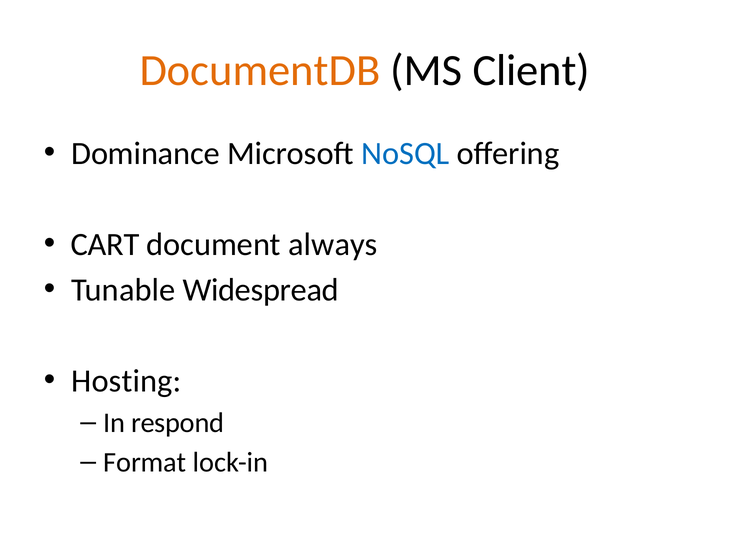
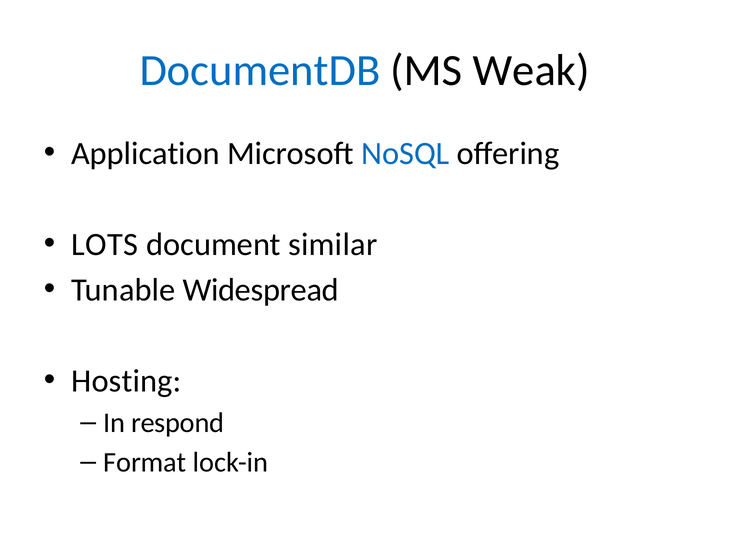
DocumentDB colour: orange -> blue (260, 71)
Client: Client -> Weak (531, 71)
Dominance: Dominance -> Application (146, 153)
CART: CART -> LOTS (105, 244)
always: always -> similar (333, 244)
